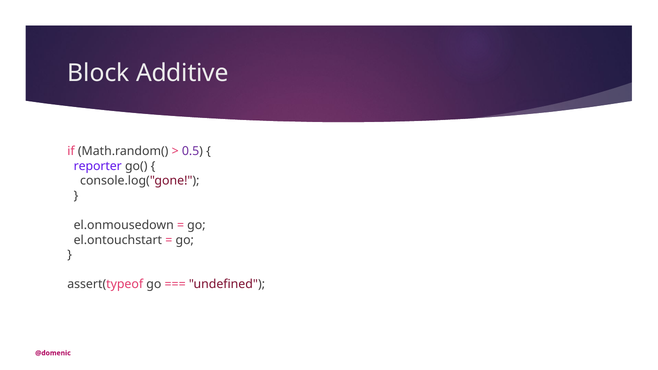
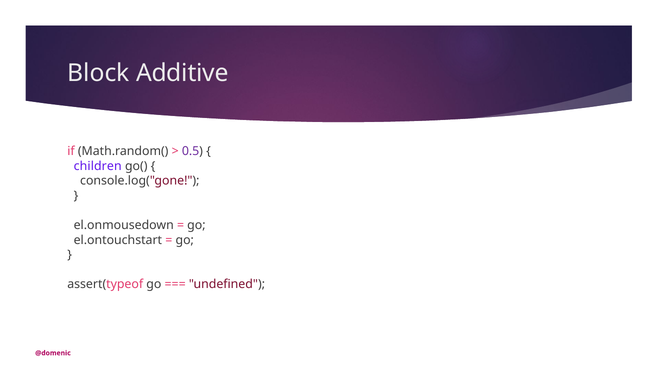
reporter: reporter -> children (98, 166)
